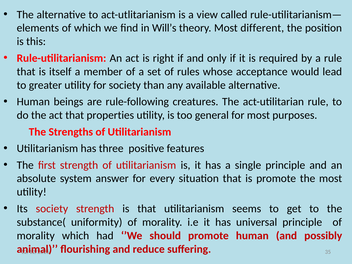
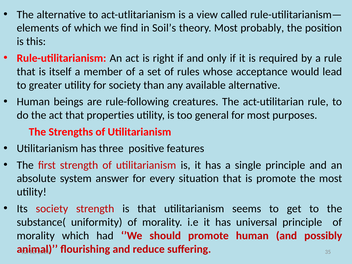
Will’s: Will’s -> Soil’s (164, 28)
different: different -> probably (262, 28)
